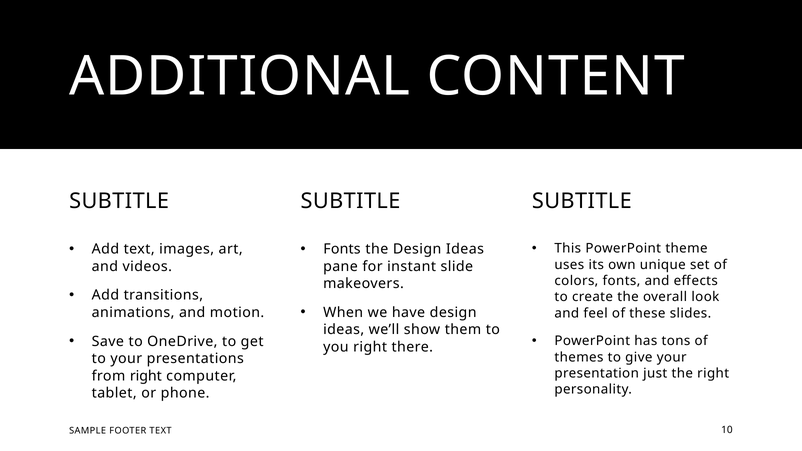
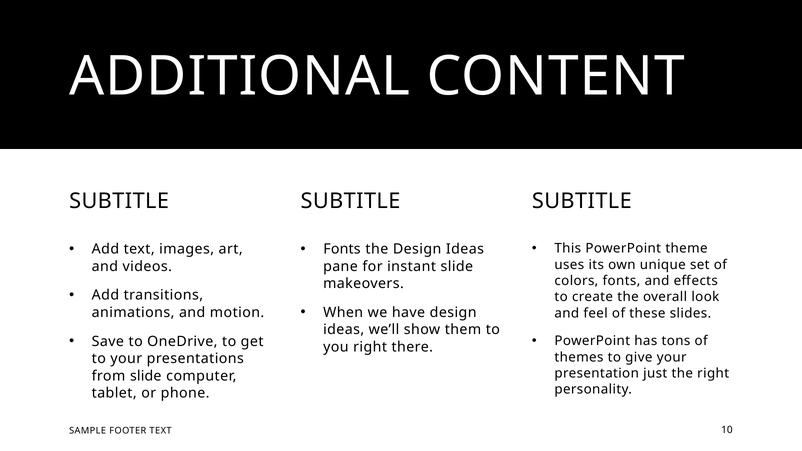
from right: right -> slide (146, 376)
